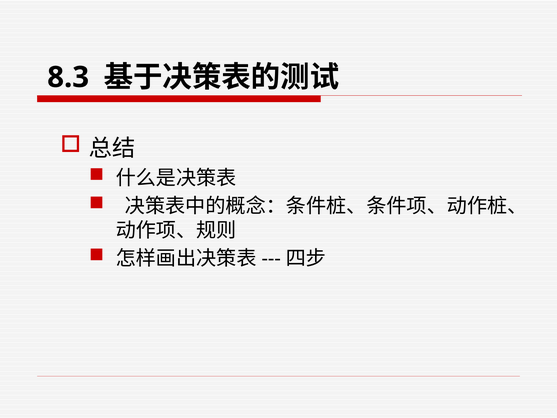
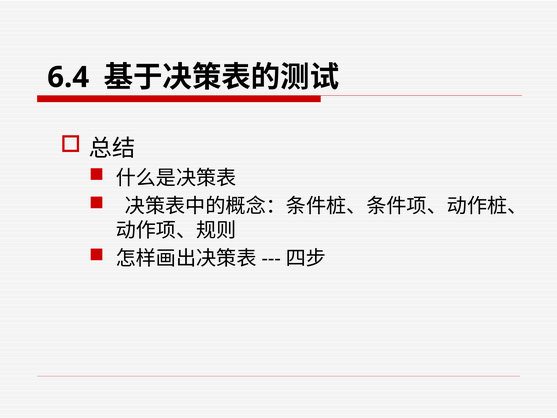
8.3: 8.3 -> 6.4 (68, 77)
